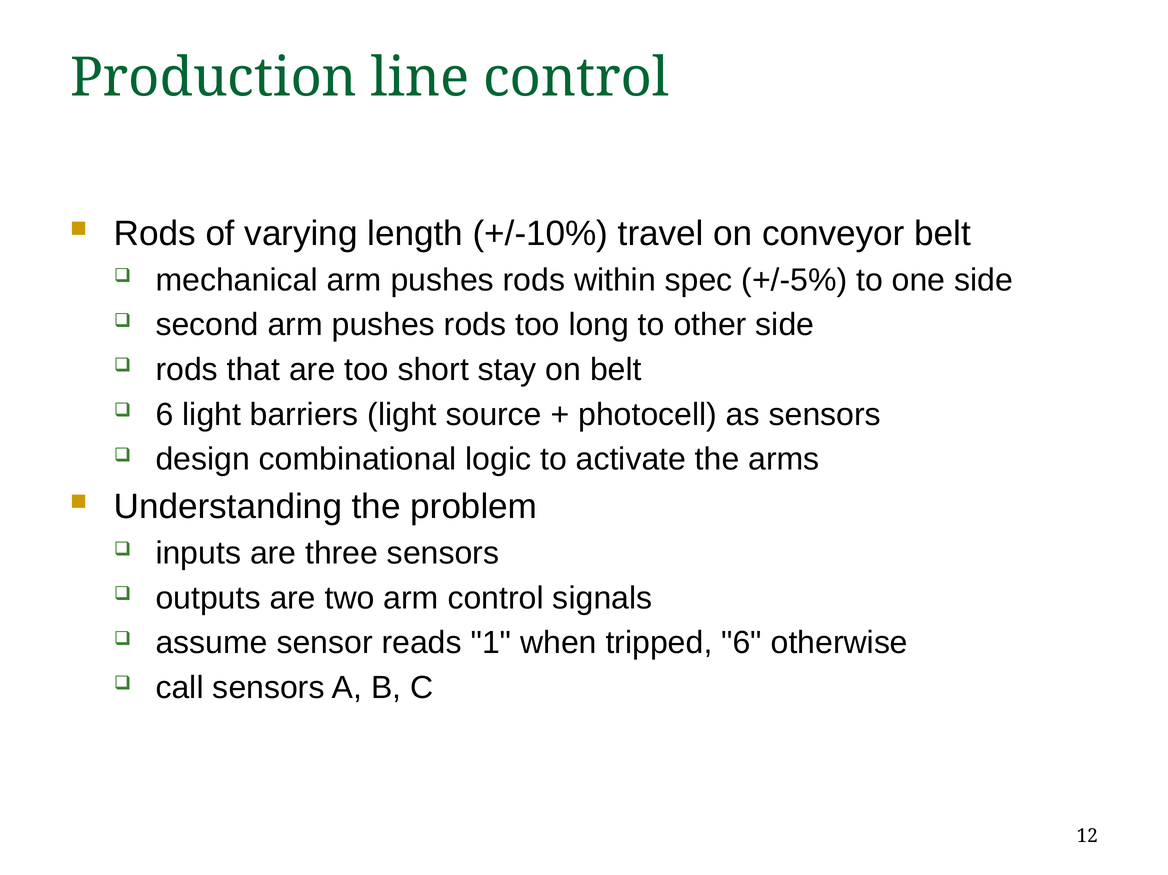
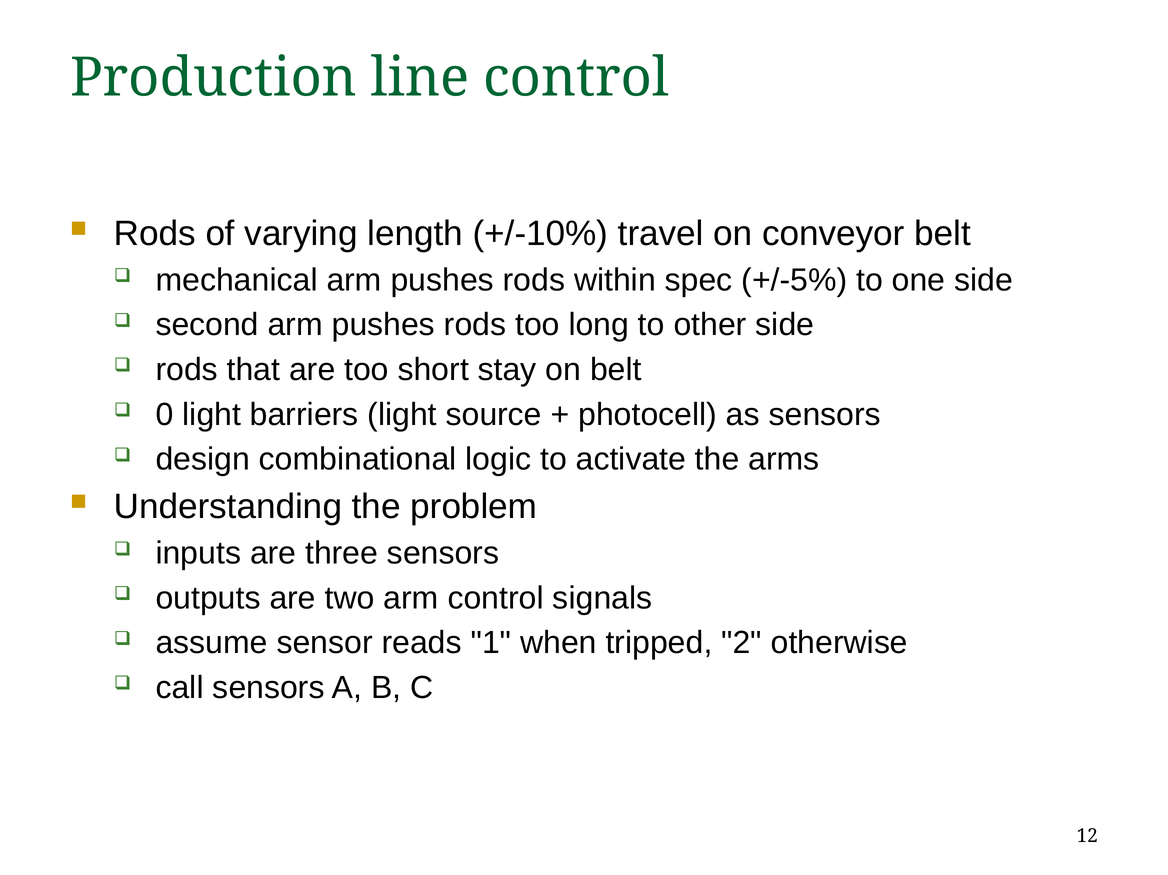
6: 6 -> 0 (165, 415)
tripped 6: 6 -> 2 (741, 643)
